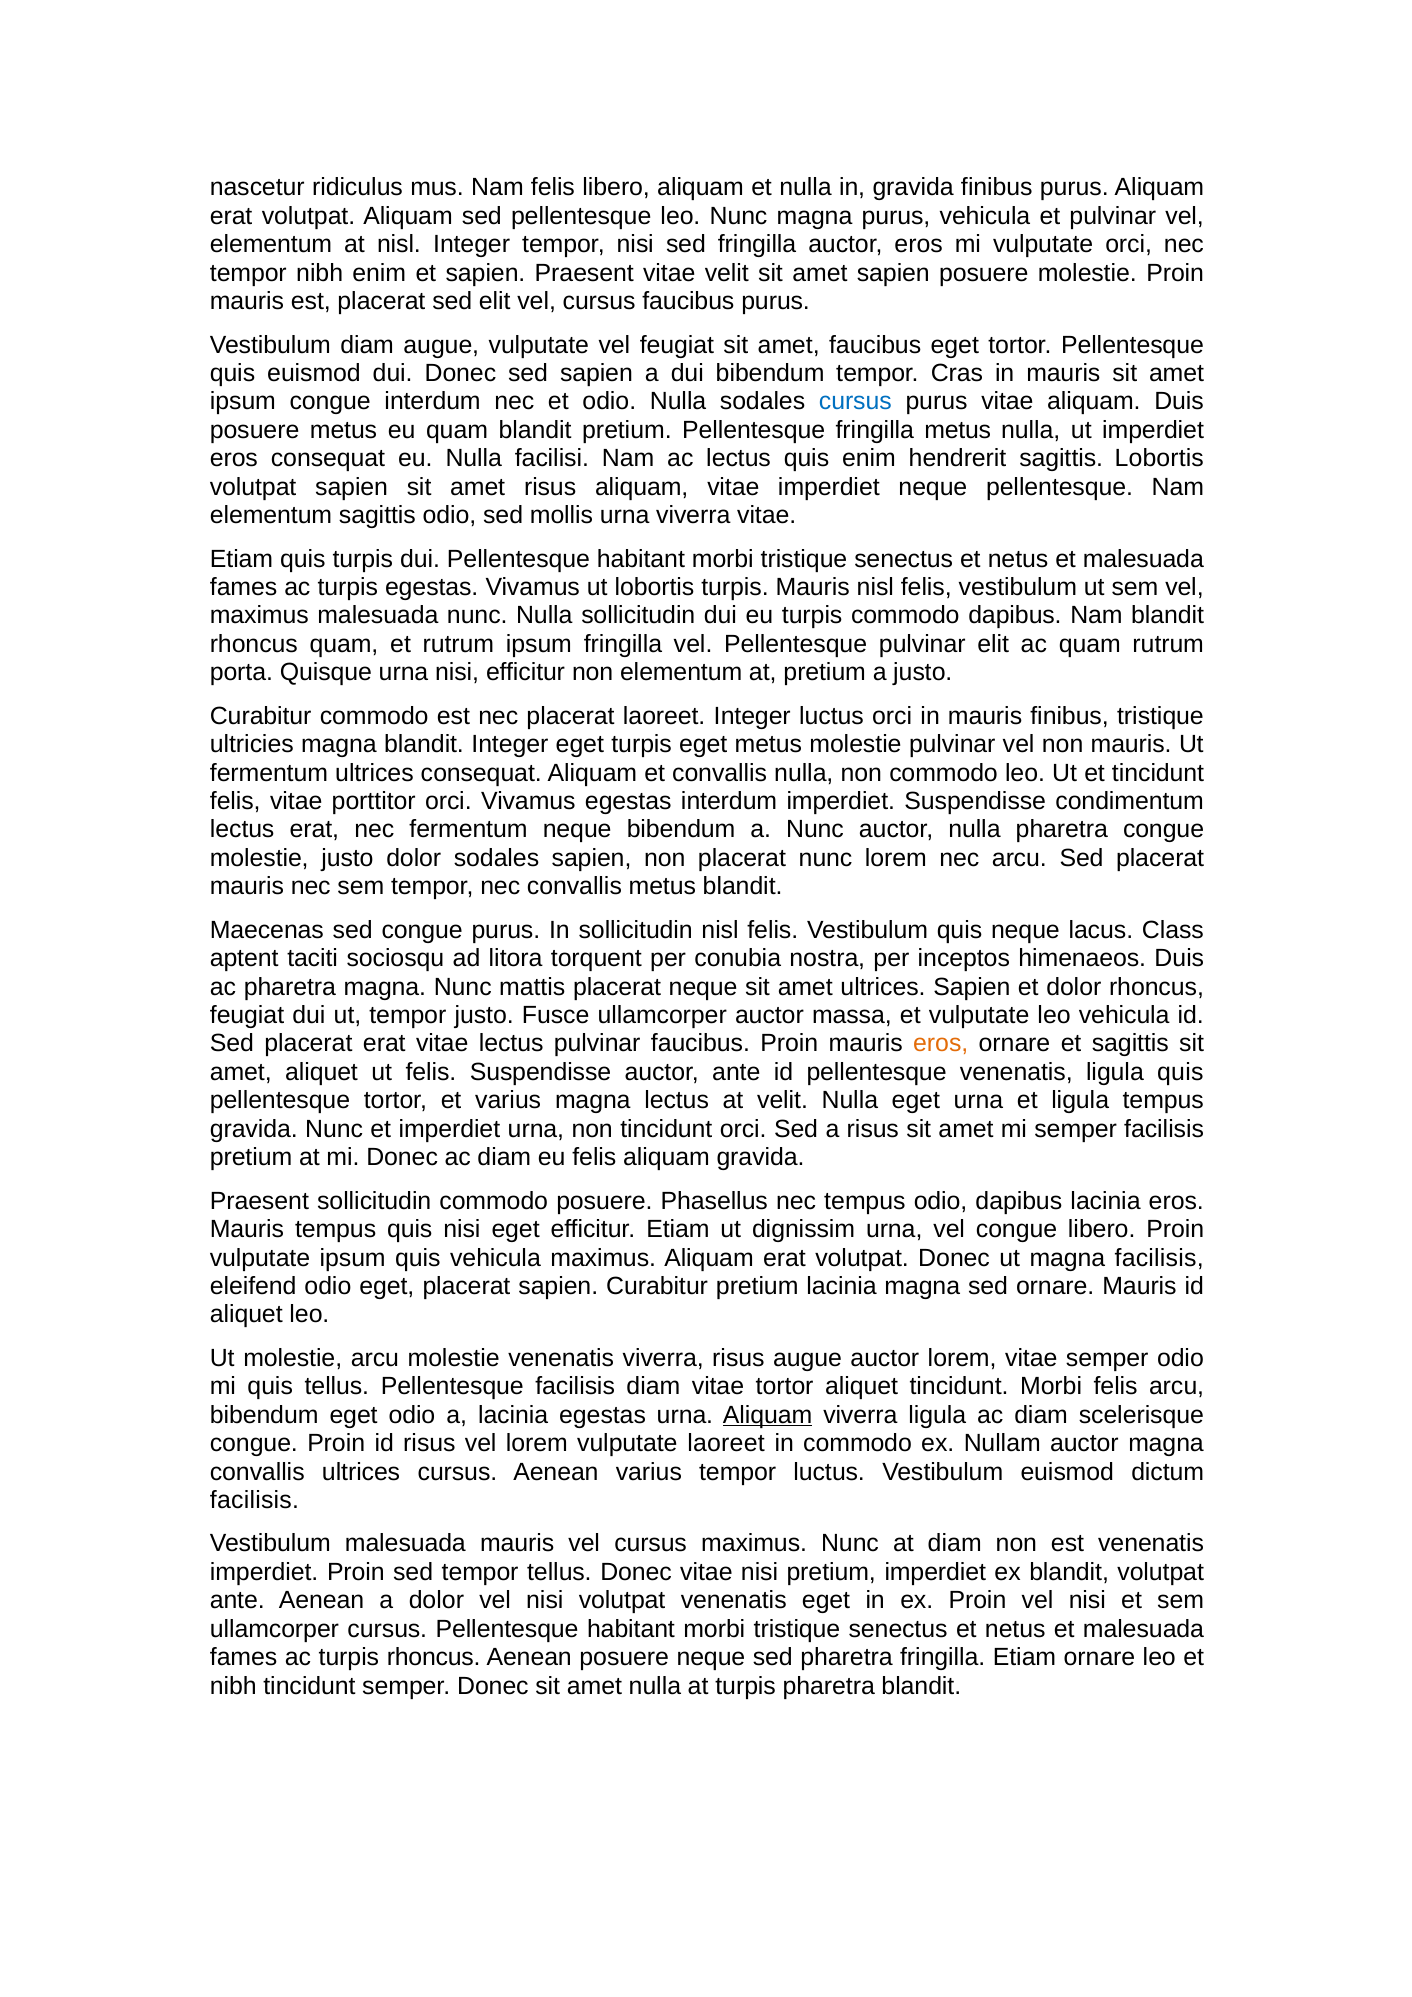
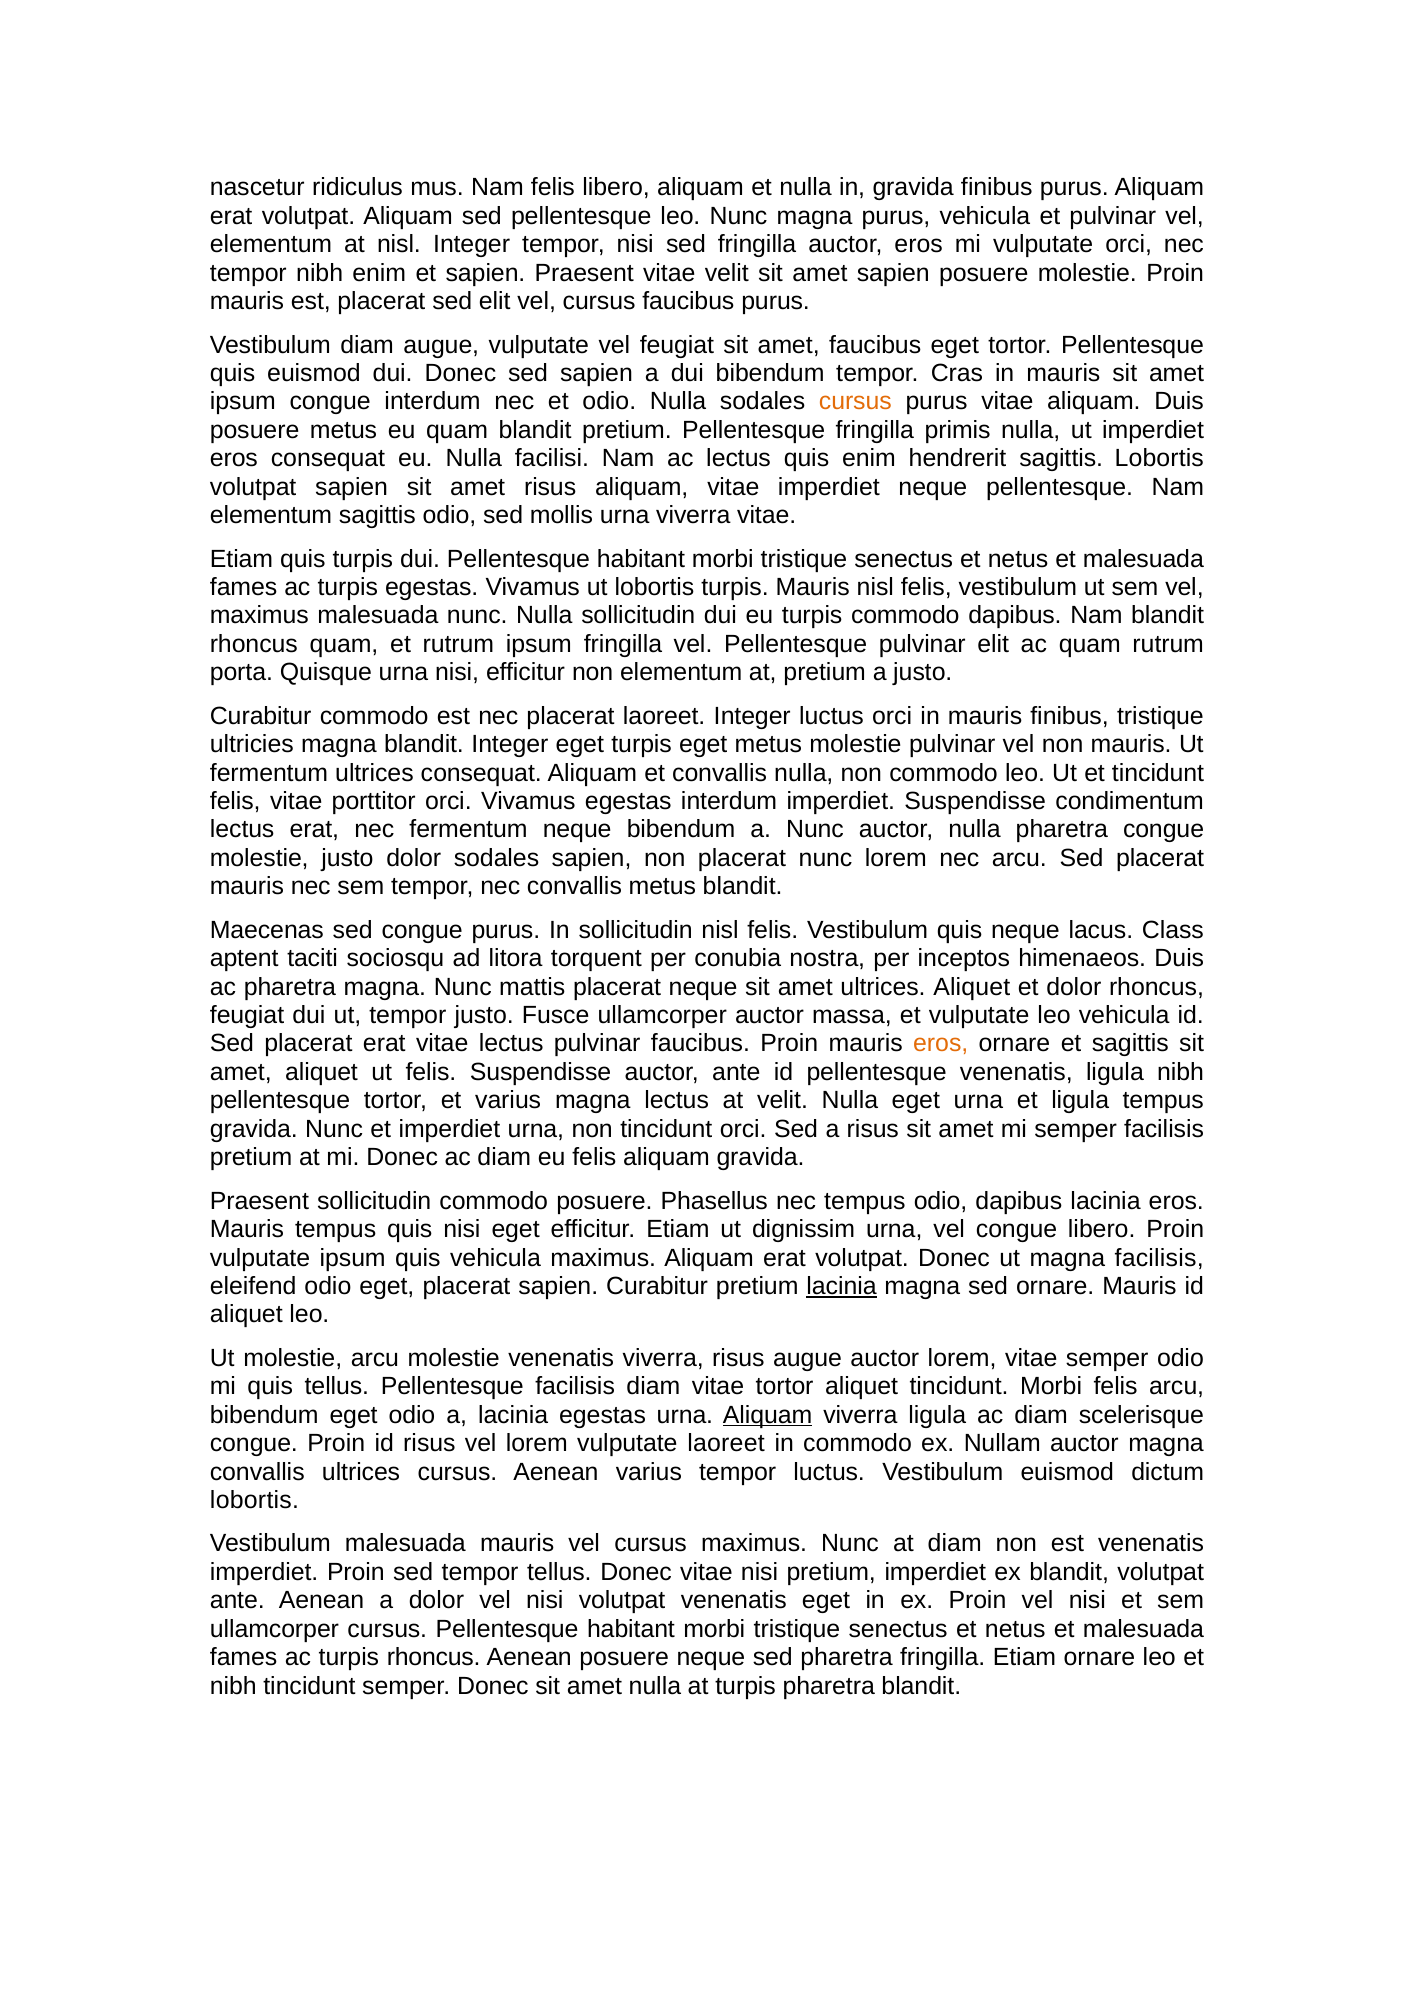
cursus colour: blue -> orange (855, 402)
fringilla metus: metus -> primis (958, 430)
ultrices Sapien: Sapien -> Aliquet (972, 986)
ligula quis: quis -> nibh (1180, 1072)
lacinia underline: none -> present (841, 1286)
facilisis: facilisis -> lobortis (254, 1500)
